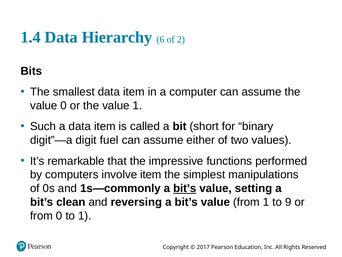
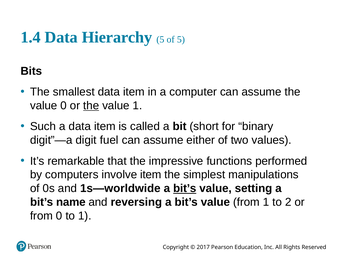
Hierarchy 6: 6 -> 5 (160, 39)
of 2: 2 -> 5 (181, 39)
the underline: none -> present (91, 105)
1s—commonly: 1s—commonly -> 1s—worldwide (120, 188)
clean: clean -> name (71, 202)
9: 9 -> 2 (288, 202)
